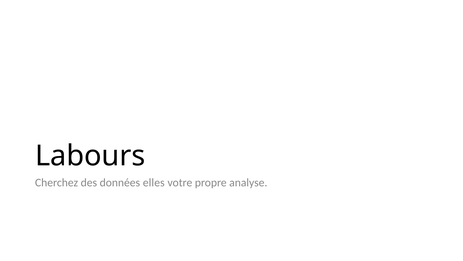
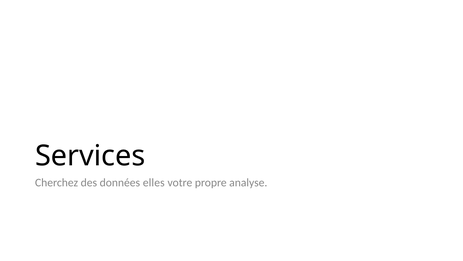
Labours: Labours -> Services (90, 156)
